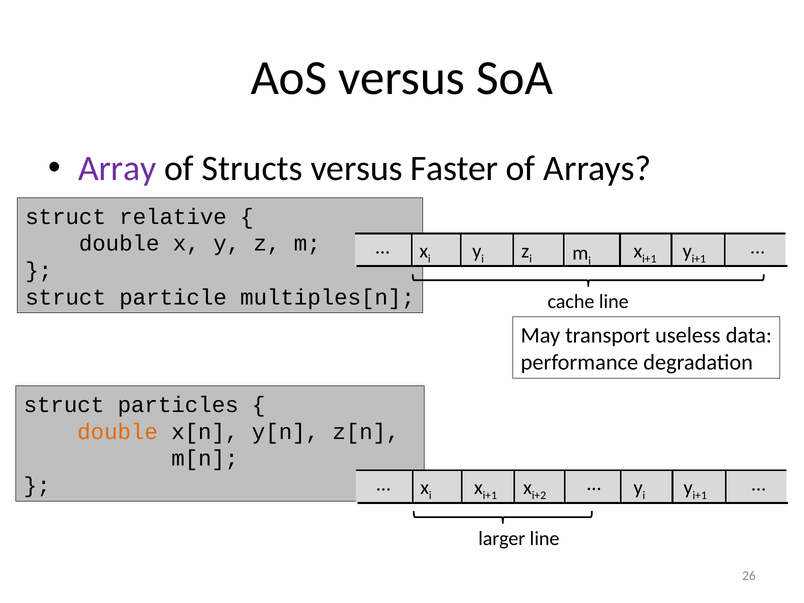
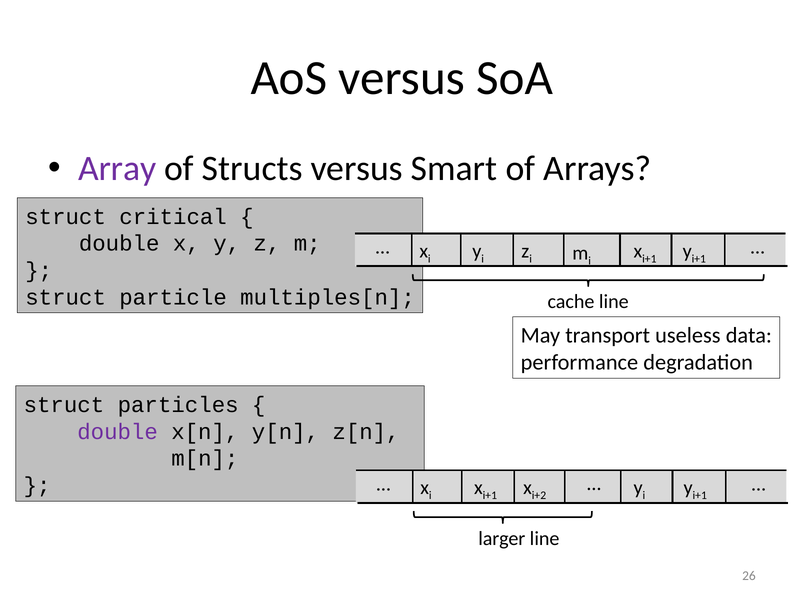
Faster: Faster -> Smart (454, 169)
relative: relative -> critical (173, 217)
double colour: orange -> purple (118, 432)
